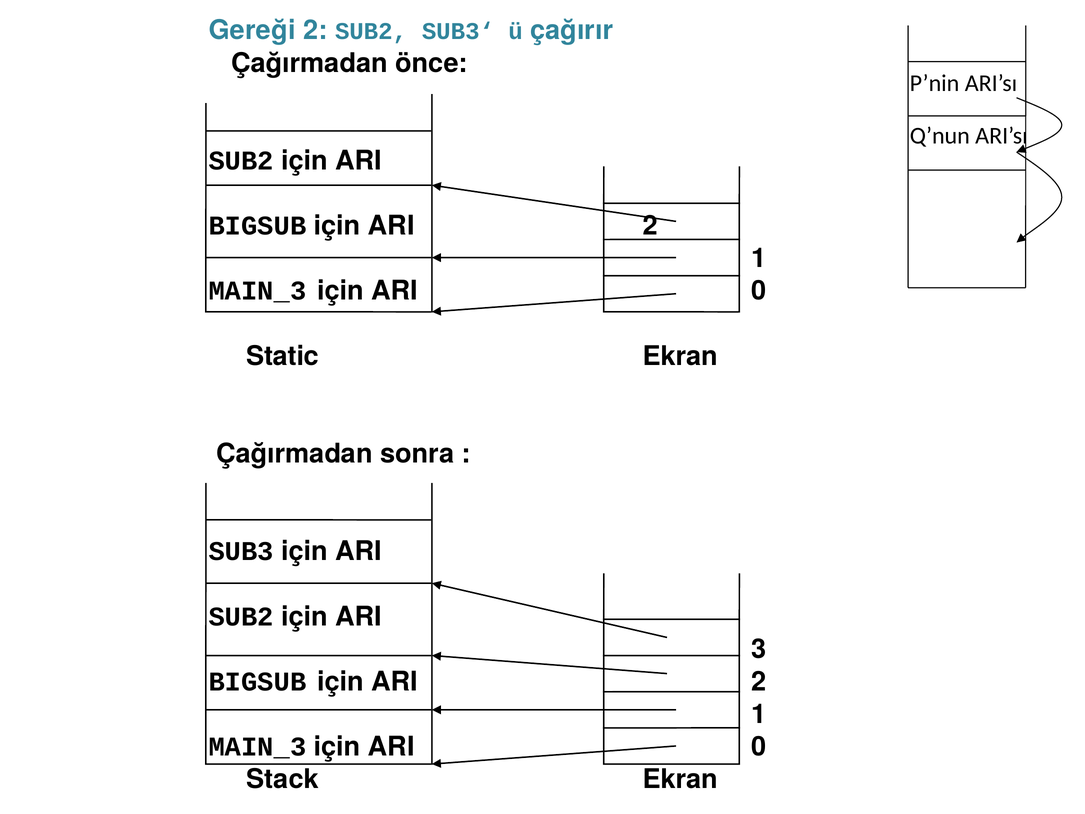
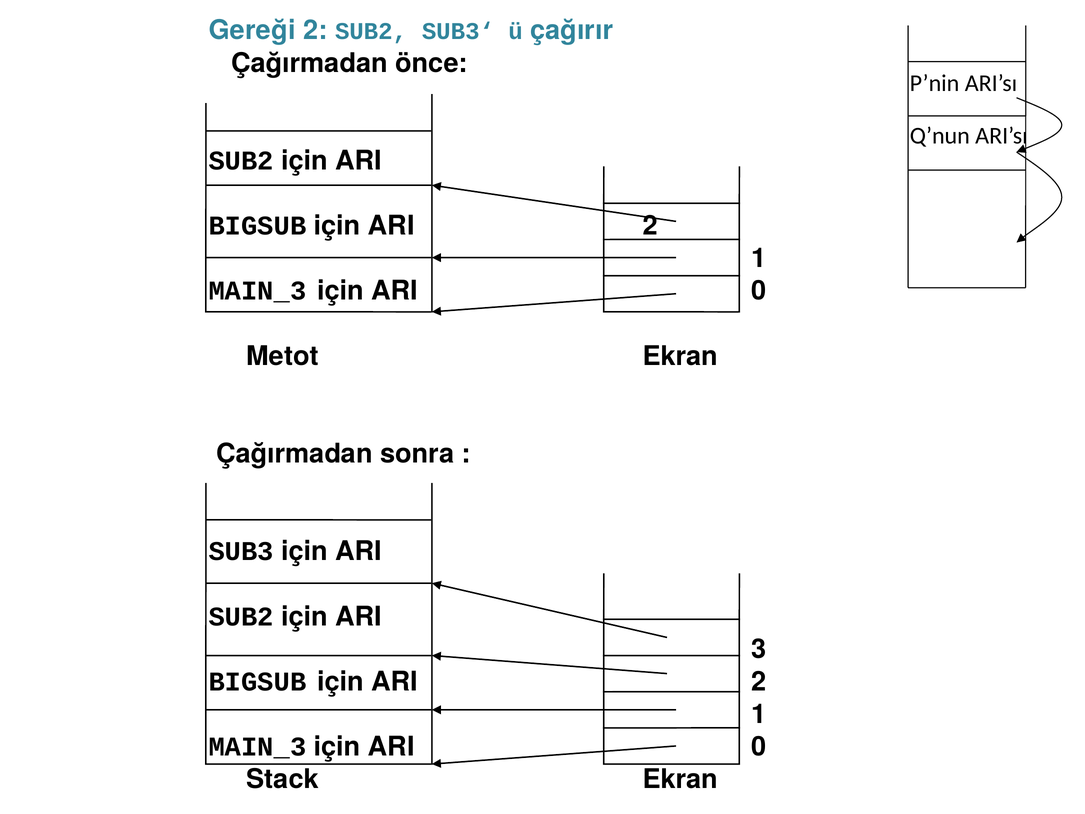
Static: Static -> Metot (282, 356)
